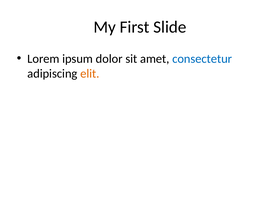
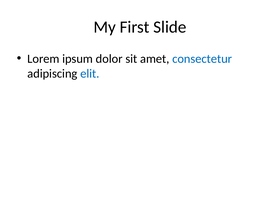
elit colour: orange -> blue (90, 74)
